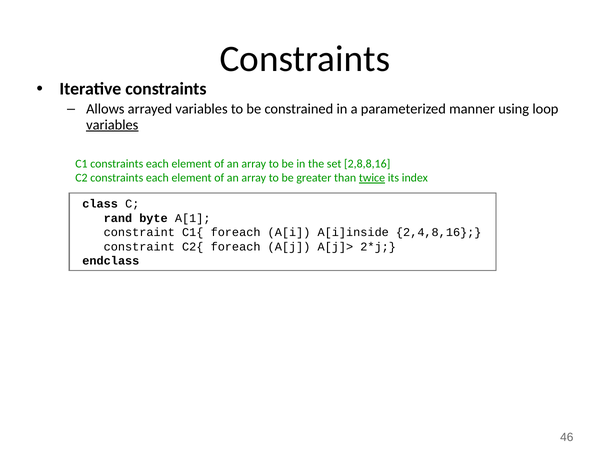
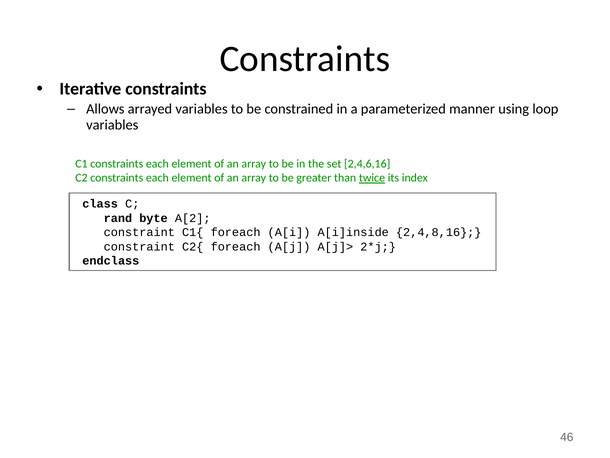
variables underline: present -> none (112, 125)
2,8,8,16: 2,8,8,16 -> 2,4,6,16 (367, 163)
A[1: A[1 -> A[2 (193, 218)
